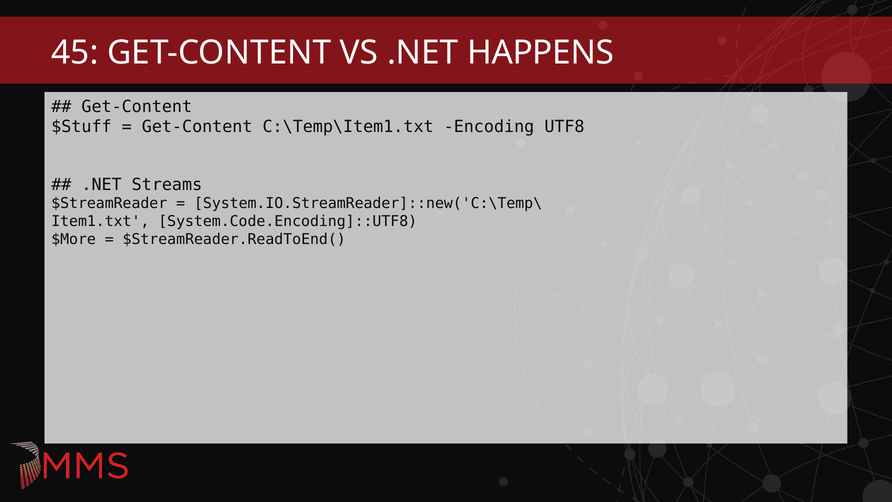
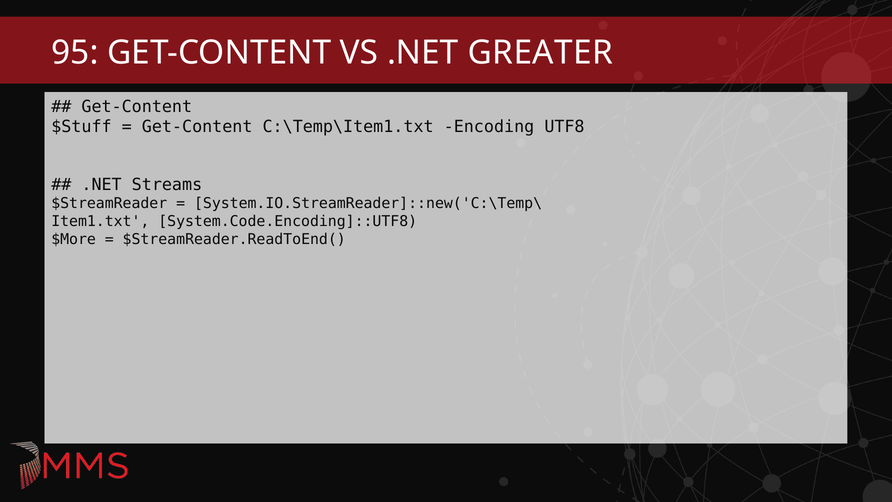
45: 45 -> 95 (75, 52)
HAPPENS: HAPPENS -> GREATER (540, 52)
